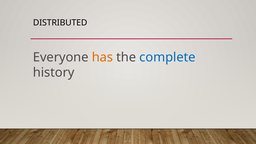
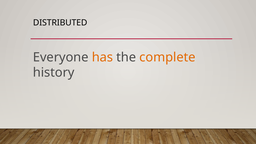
complete colour: blue -> orange (167, 57)
